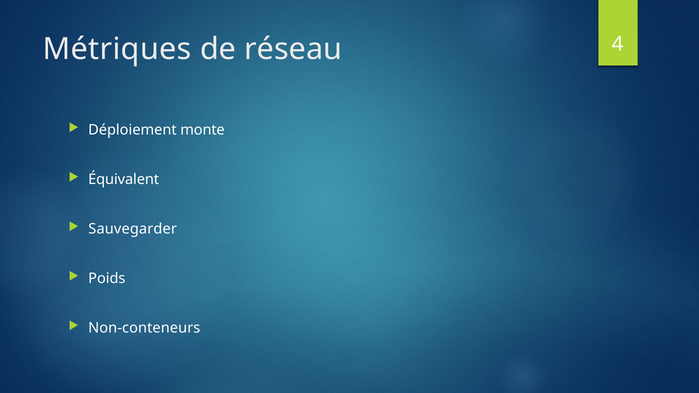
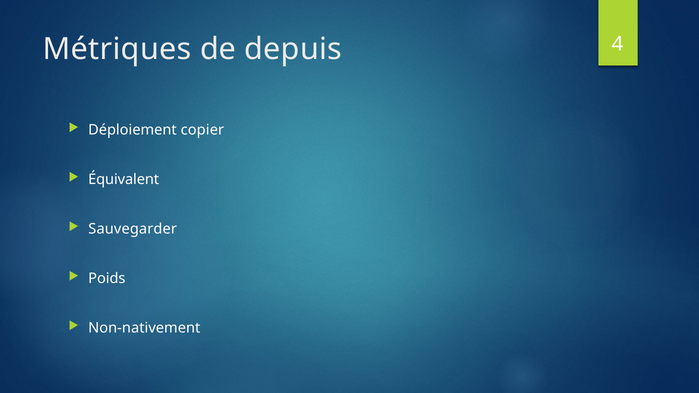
réseau: réseau -> depuis (293, 49)
monte: monte -> copier (202, 130)
Non-conteneurs: Non-conteneurs -> Non-nativement (144, 328)
